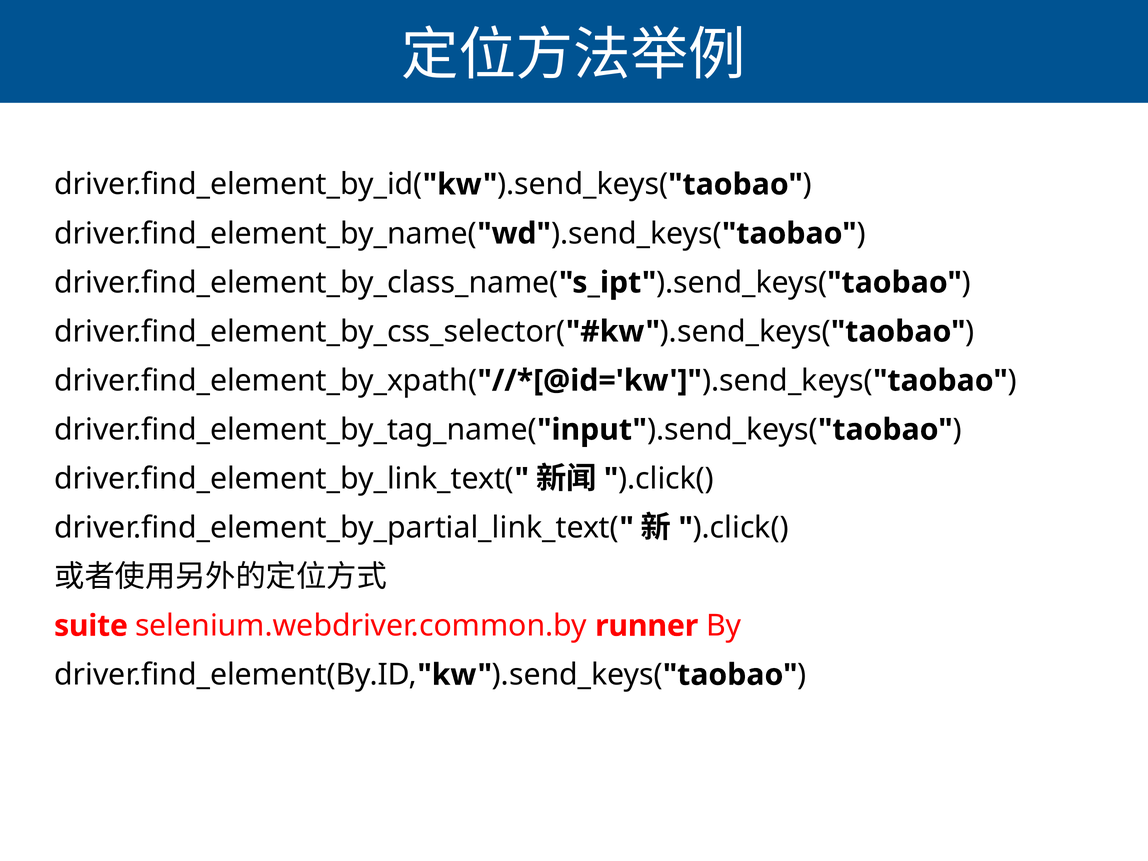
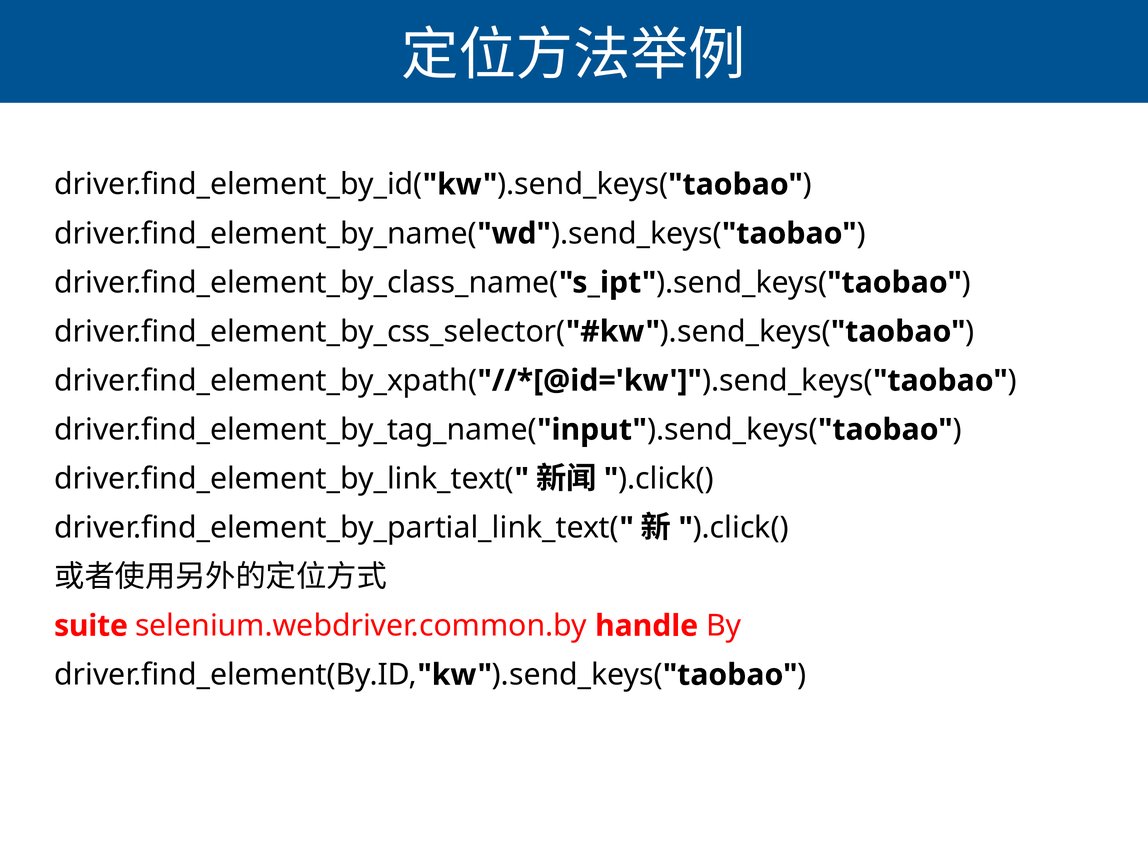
runner: runner -> handle (647, 626)
